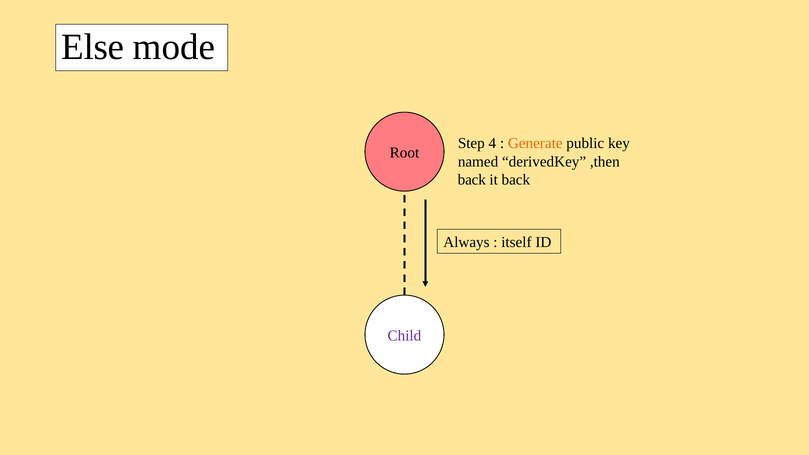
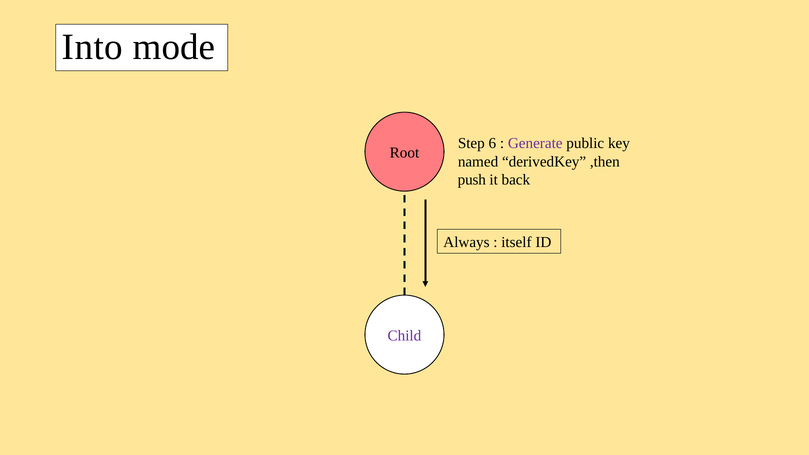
Else: Else -> Into (92, 47)
4: 4 -> 6 (492, 143)
Generate colour: orange -> purple (535, 143)
back: back -> push (472, 180)
